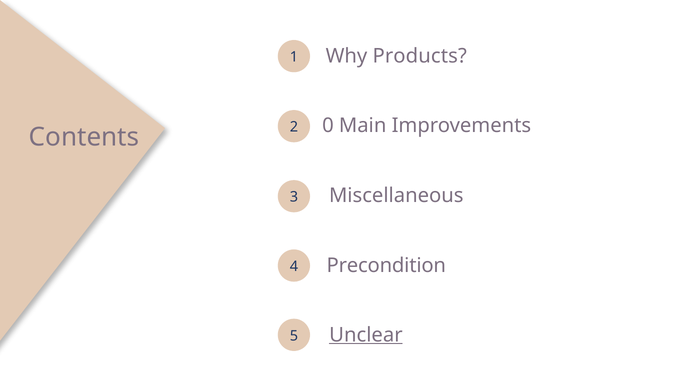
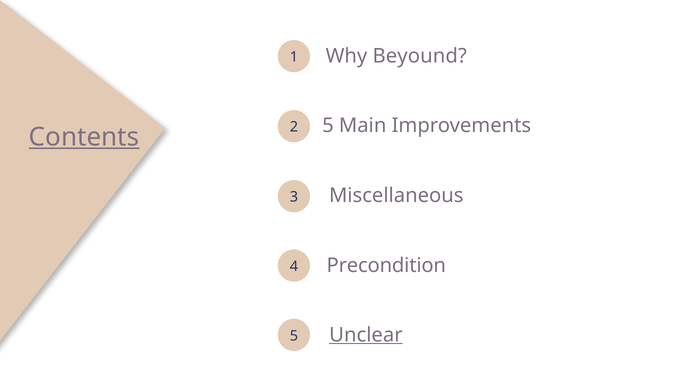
Products: Products -> Beyound (420, 56)
2 0: 0 -> 5 (328, 125)
Contents underline: none -> present (84, 137)
